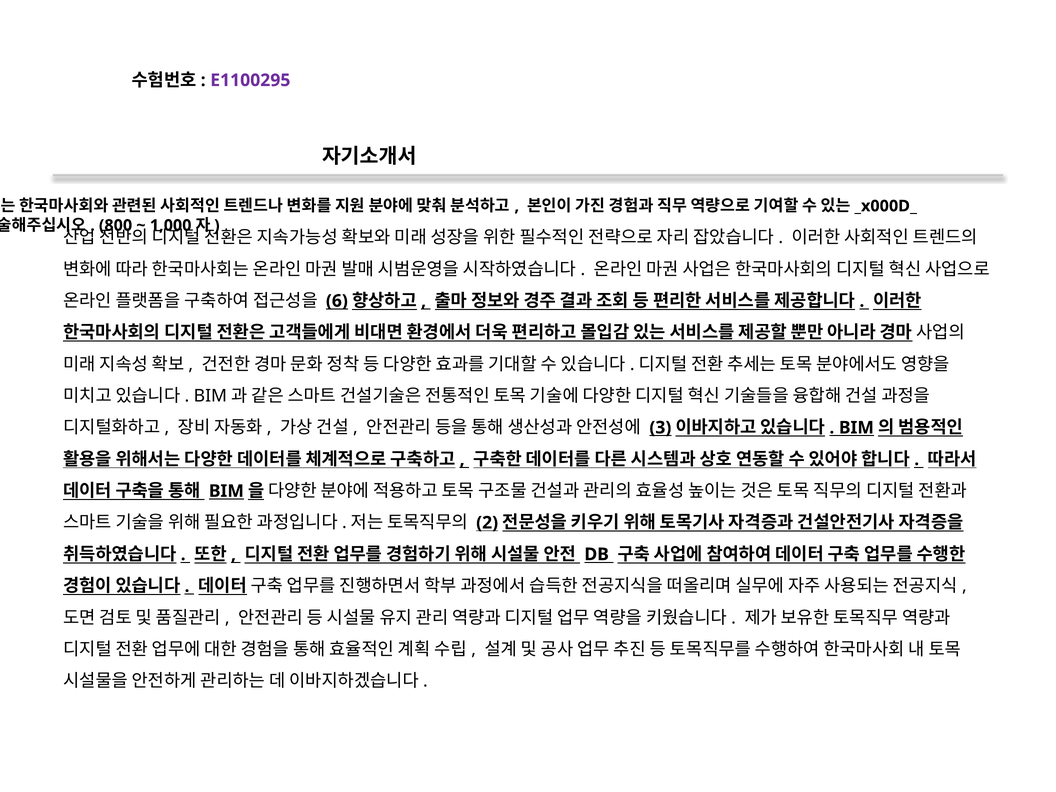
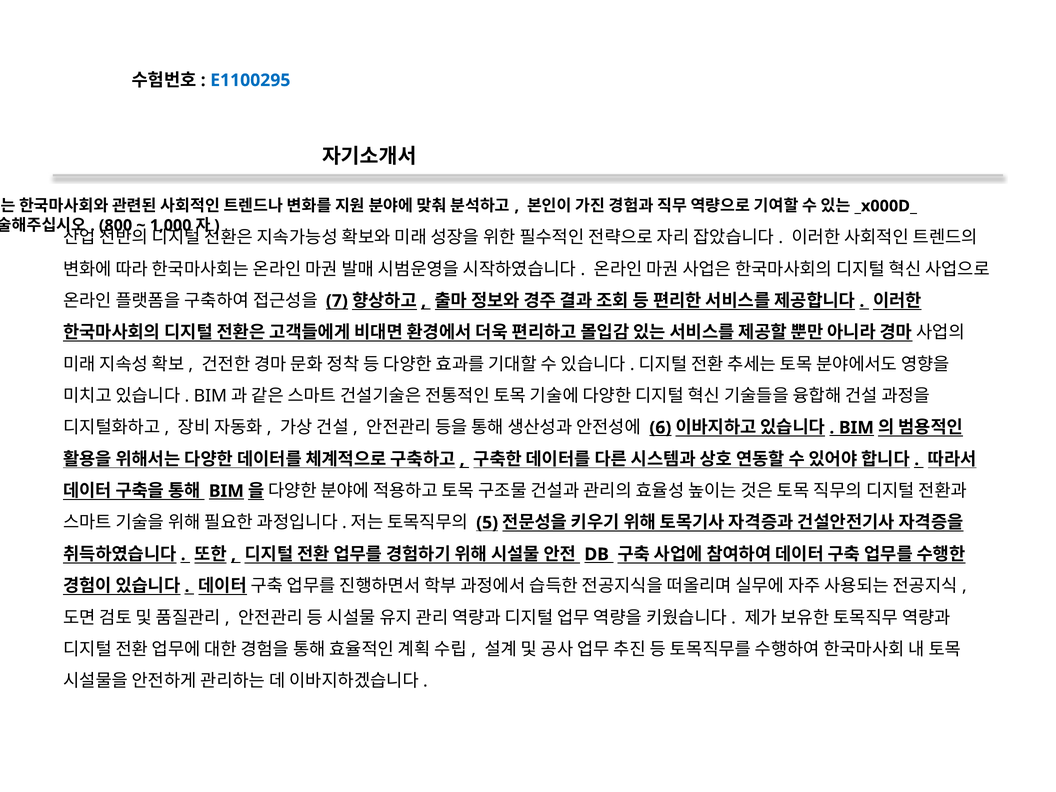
E1100295 colour: purple -> blue (250, 80)
6: 6 -> 7 (337, 301)
3: 3 -> 6 (660, 428)
2: 2 -> 5 (487, 523)
